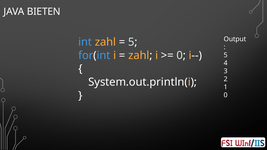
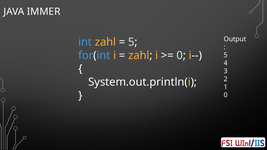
BIETEN: BIETEN -> IMMER (44, 12)
